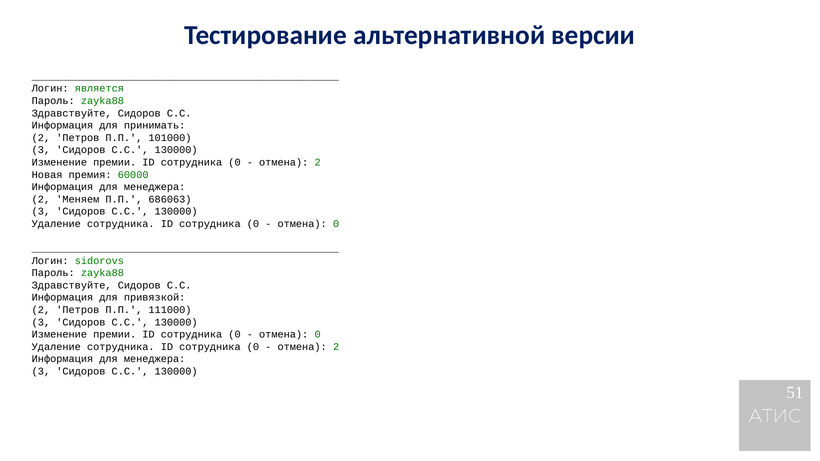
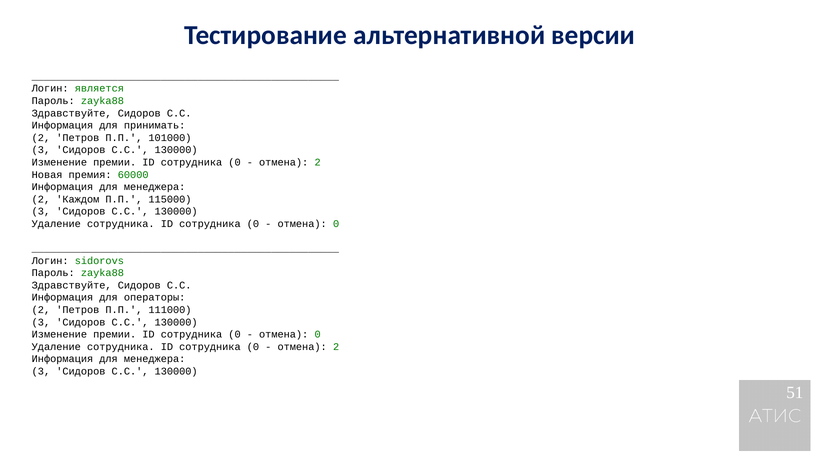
Меняем: Меняем -> Каждом (78, 199)
686063: 686063 -> 115000 (170, 199)
привязкой: привязкой -> операторы (155, 298)
